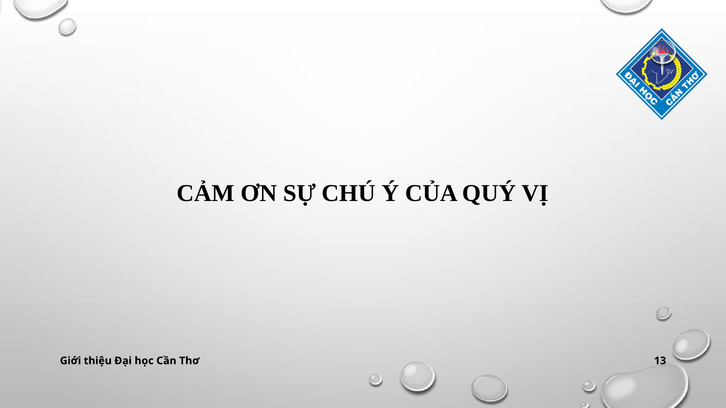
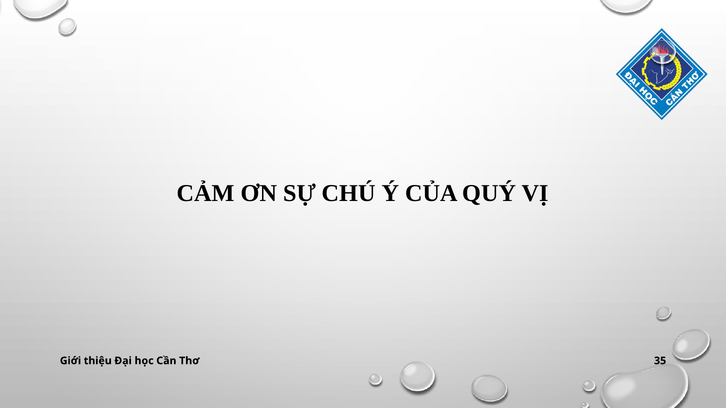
13: 13 -> 35 (660, 361)
